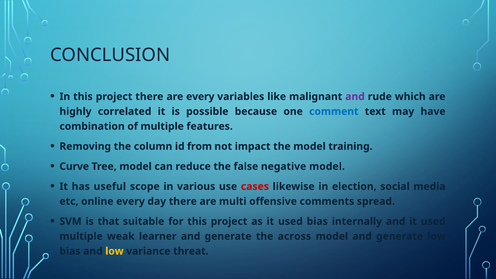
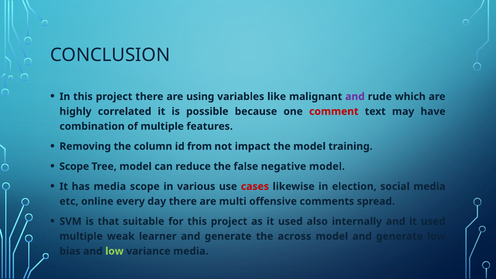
are every: every -> using (200, 97)
comment colour: blue -> red (334, 111)
Curve: Curve -> Scope (74, 166)
has useful: useful -> media (110, 186)
used bias: bias -> also (317, 221)
low colour: yellow -> light green (114, 251)
variance threat: threat -> media (191, 251)
